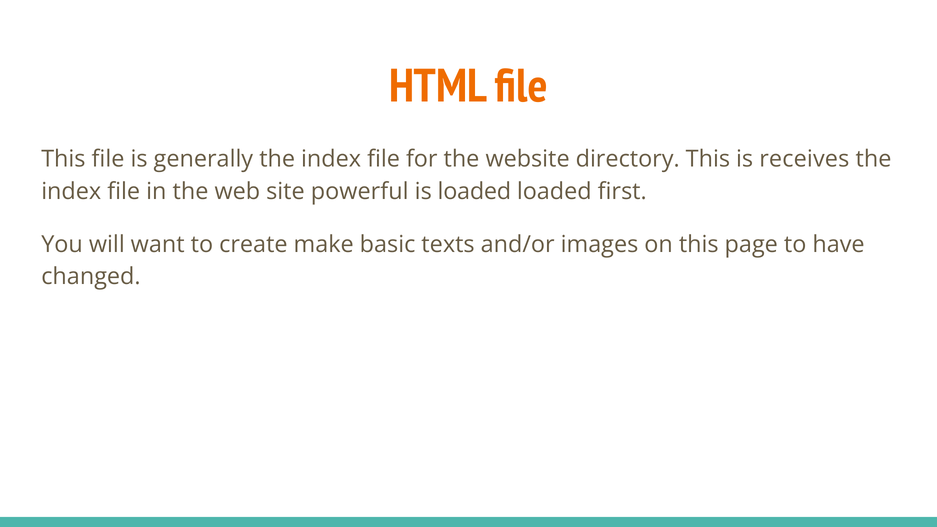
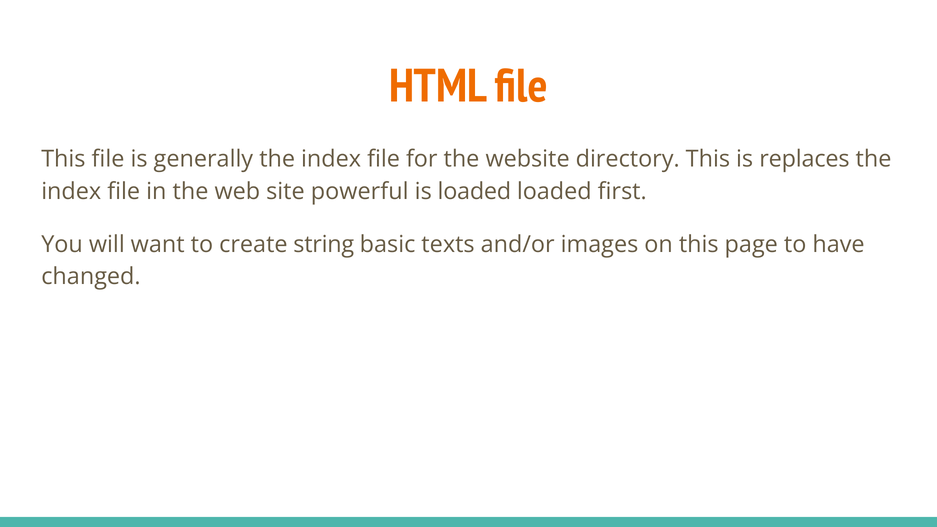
receives: receives -> replaces (804, 159)
make: make -> string (324, 244)
